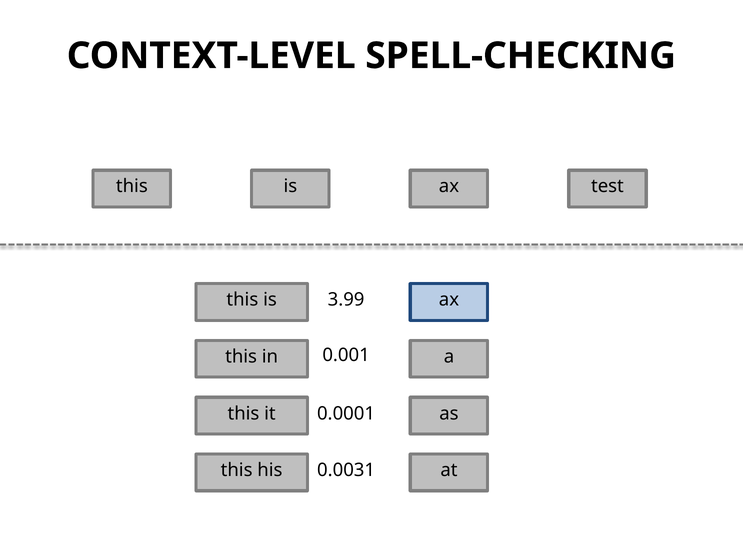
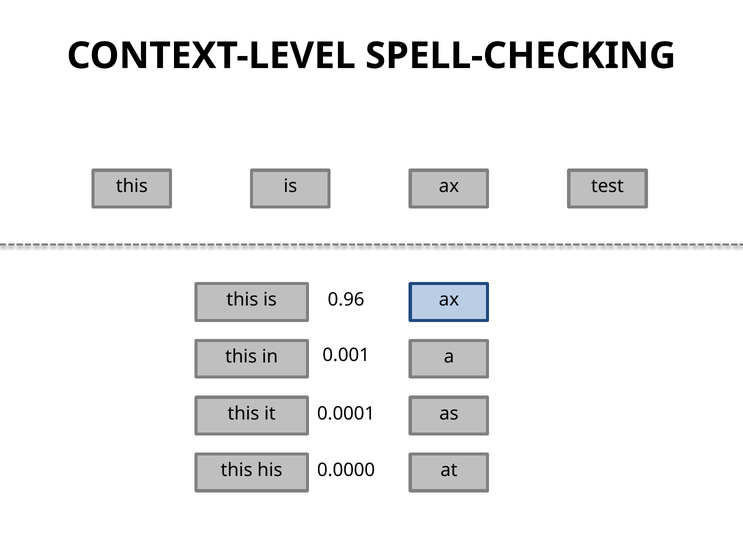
3.99: 3.99 -> 0.96 (346, 300)
0.0031: 0.0031 -> 0.0000 (346, 470)
